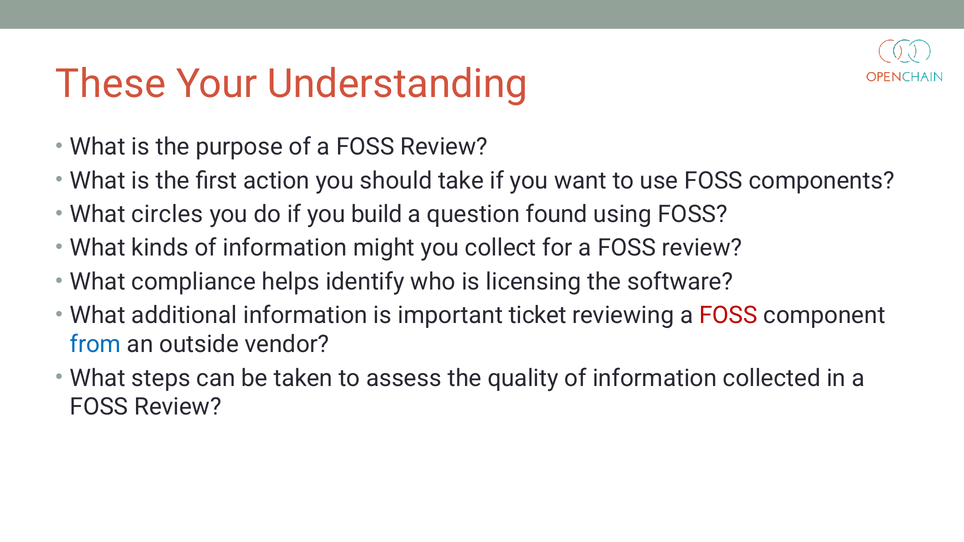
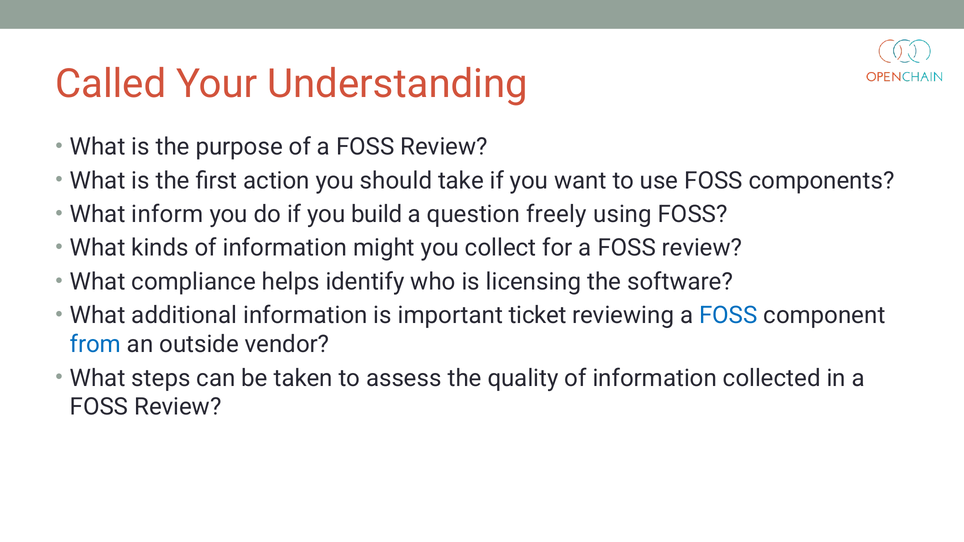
These: These -> Called (111, 84)
circles: circles -> inform (167, 214)
found: found -> freely (556, 214)
FOSS colour: red -> blue (728, 316)
